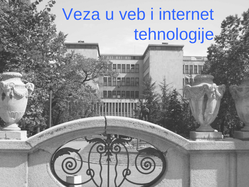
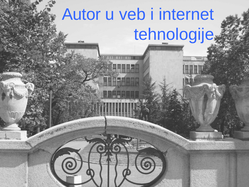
Veza: Veza -> Autor (81, 14)
